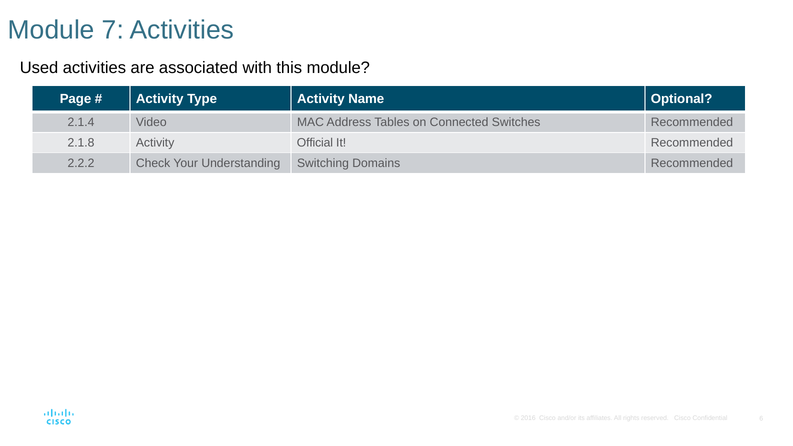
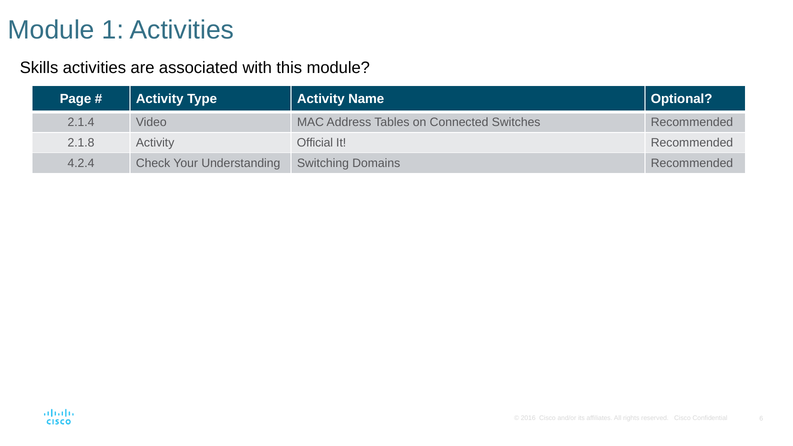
7: 7 -> 1 (113, 30)
Used: Used -> Skills (39, 68)
2.2.2: 2.2.2 -> 4.2.4 (81, 163)
